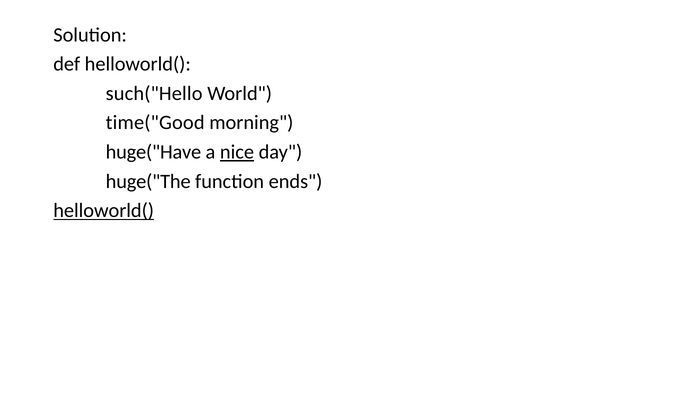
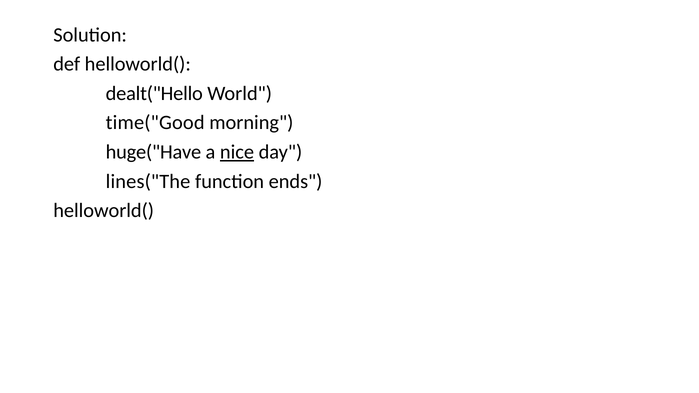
such("Hello: such("Hello -> dealt("Hello (154, 94)
huge("The: huge("The -> lines("The (148, 181)
helloworld( underline: present -> none (104, 211)
